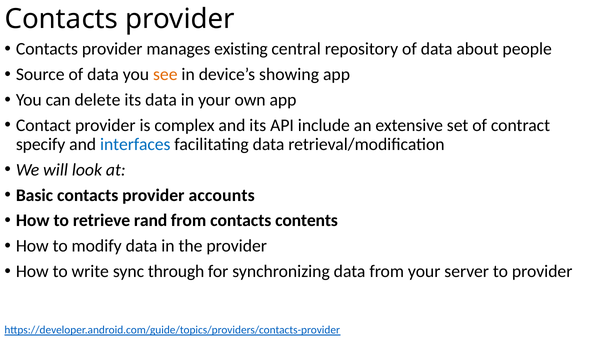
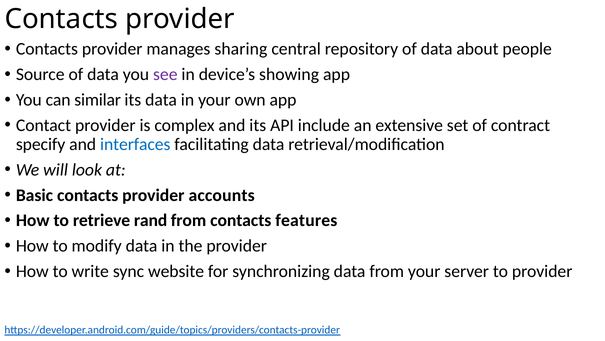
existing: existing -> sharing (241, 49)
see colour: orange -> purple (165, 74)
delete: delete -> similar (98, 100)
contents: contents -> features (306, 220)
through: through -> website (176, 271)
